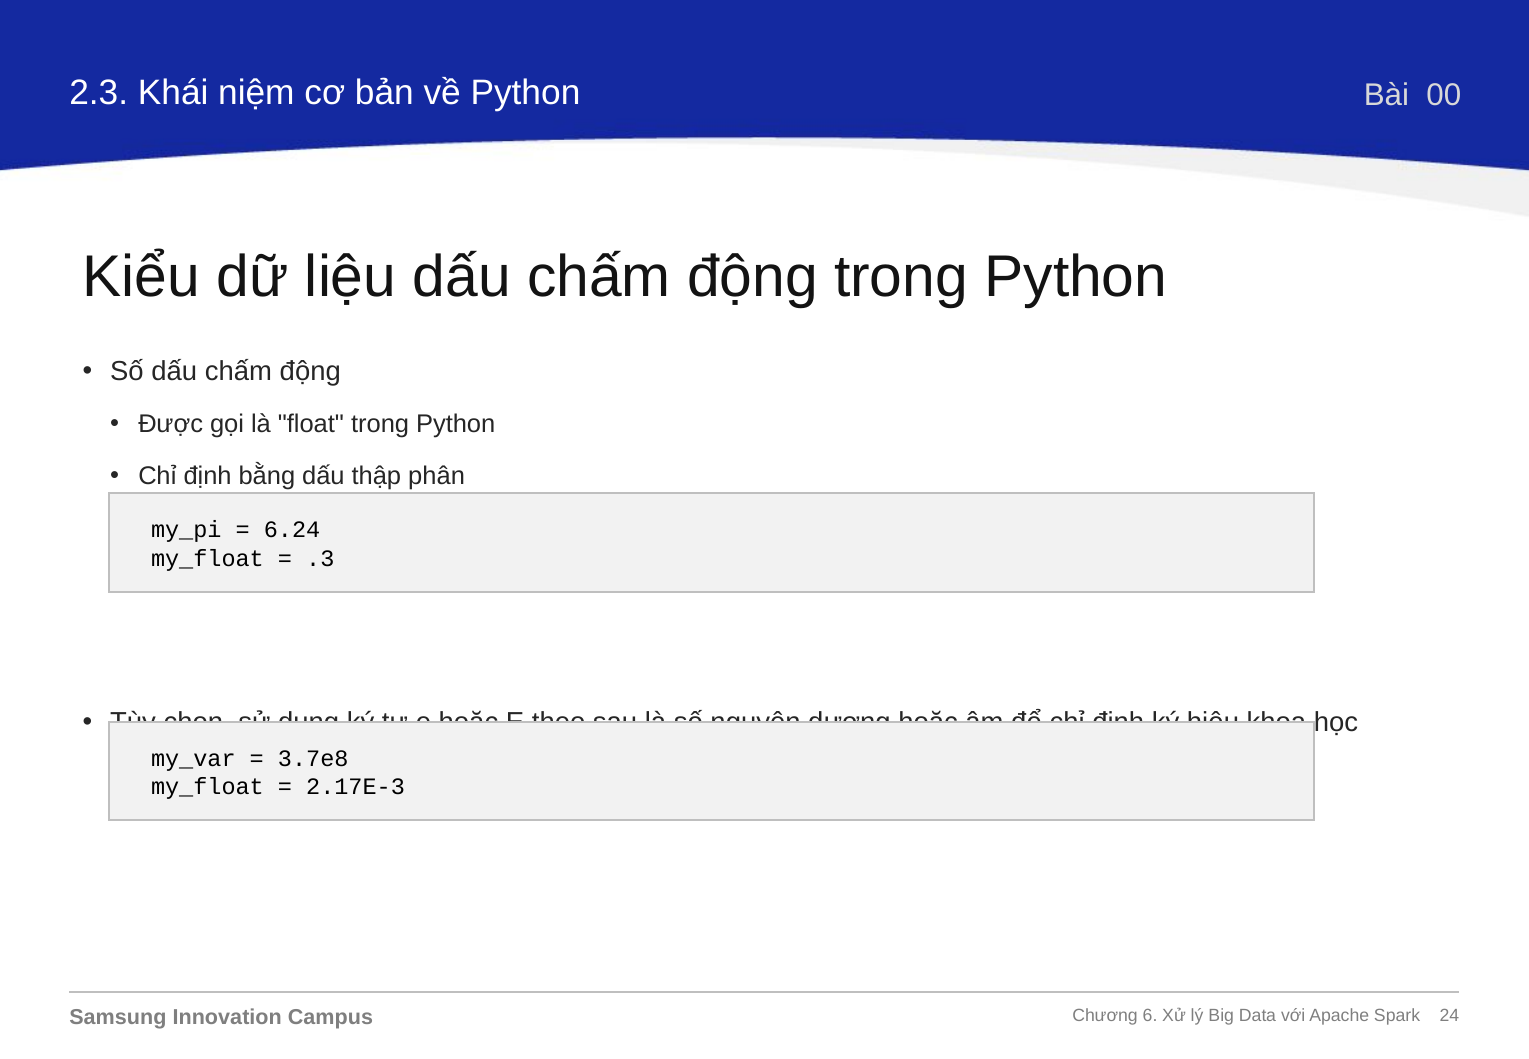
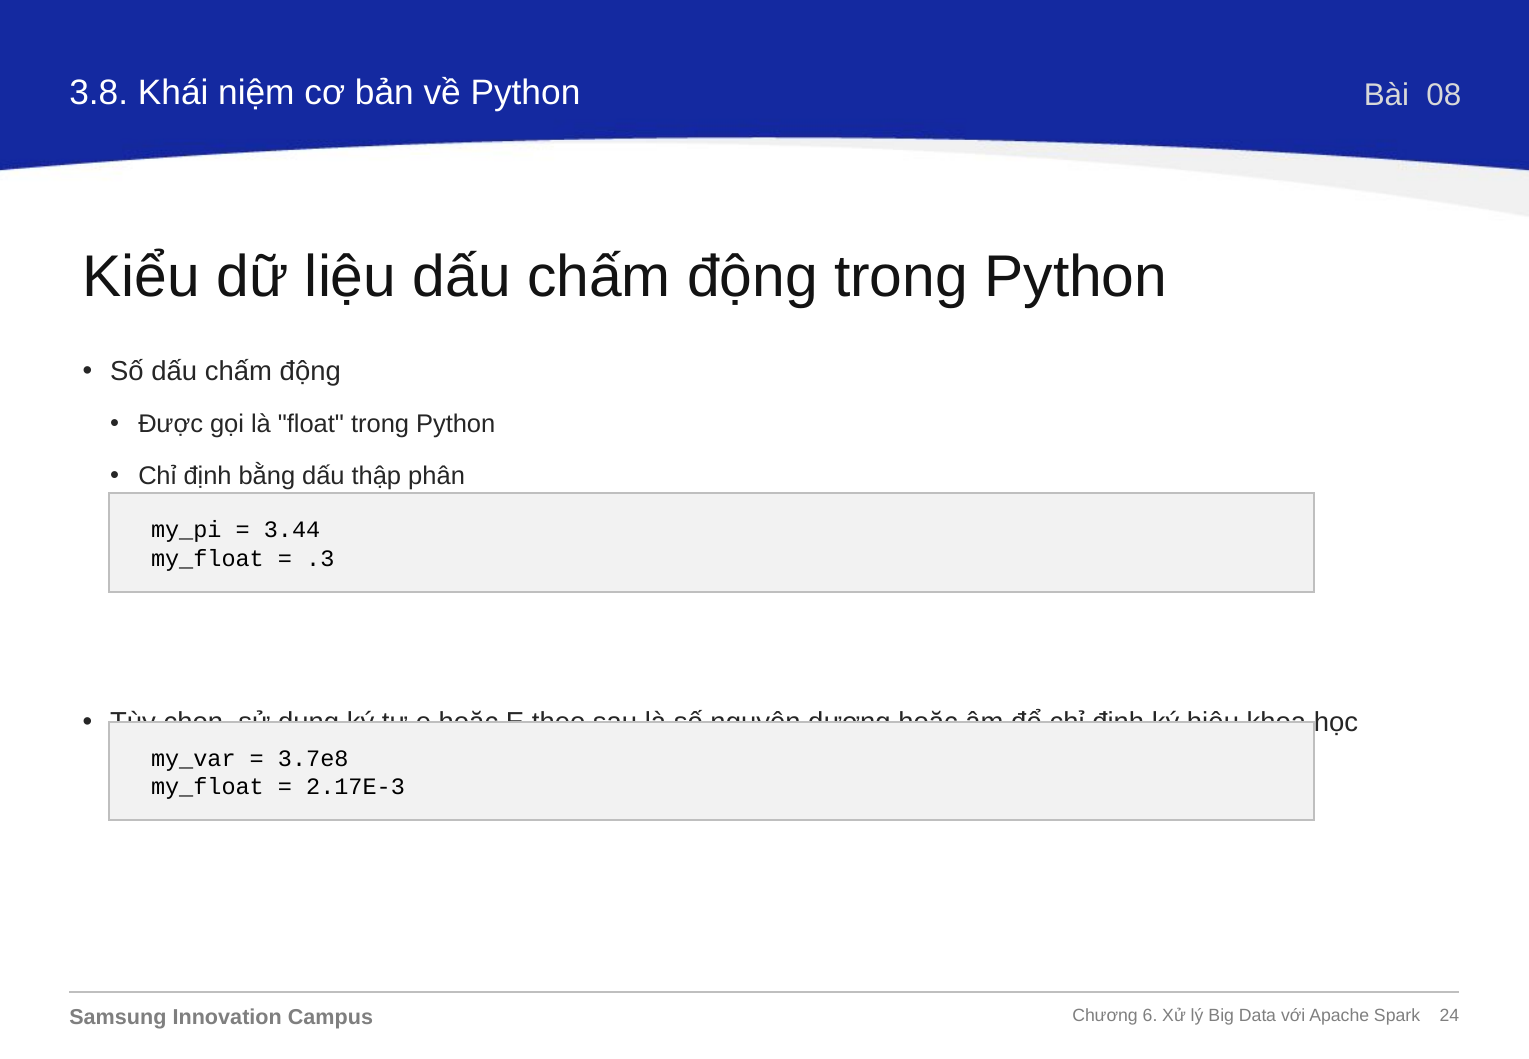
2.3: 2.3 -> 3.8 (99, 93)
00: 00 -> 08 (1444, 95)
6.24: 6.24 -> 3.44 (292, 530)
